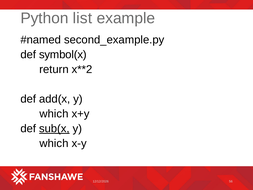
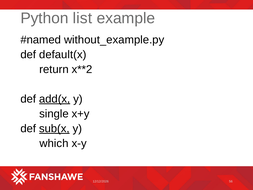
second_example.py: second_example.py -> without_example.py (114, 40)
symbol(x: symbol(x -> default(x (63, 55)
add(x underline: none -> present (55, 99)
which: which -> single (54, 114)
